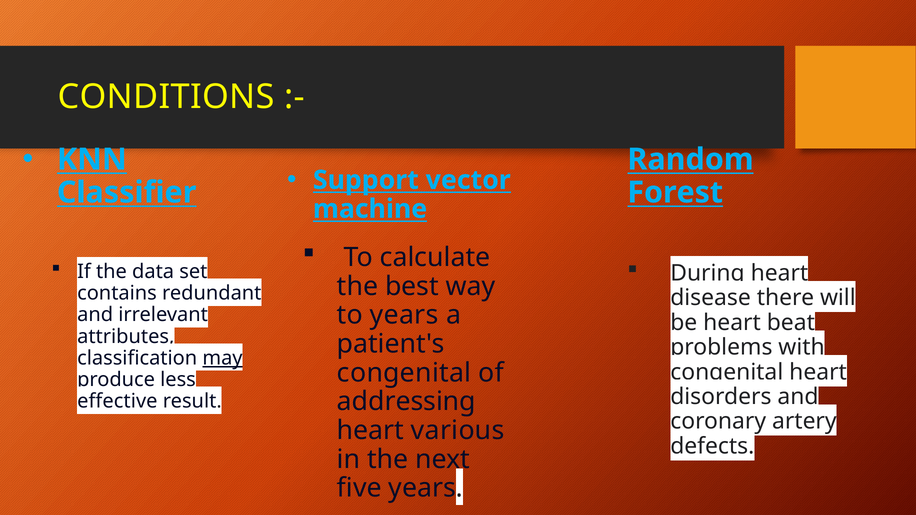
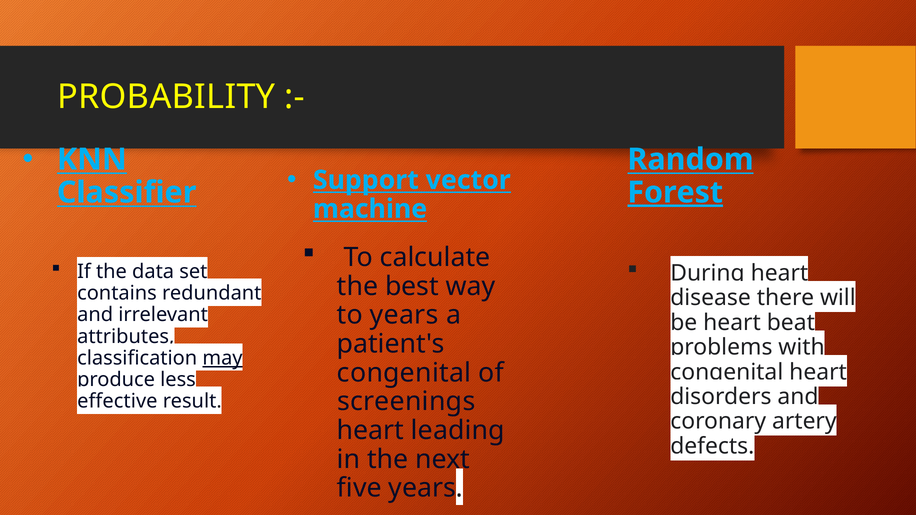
CONDITIONS: CONDITIONS -> PROBABILITY (166, 97)
Forest underline: none -> present (675, 193)
addressing: addressing -> screenings (406, 402)
various: various -> leading (458, 431)
